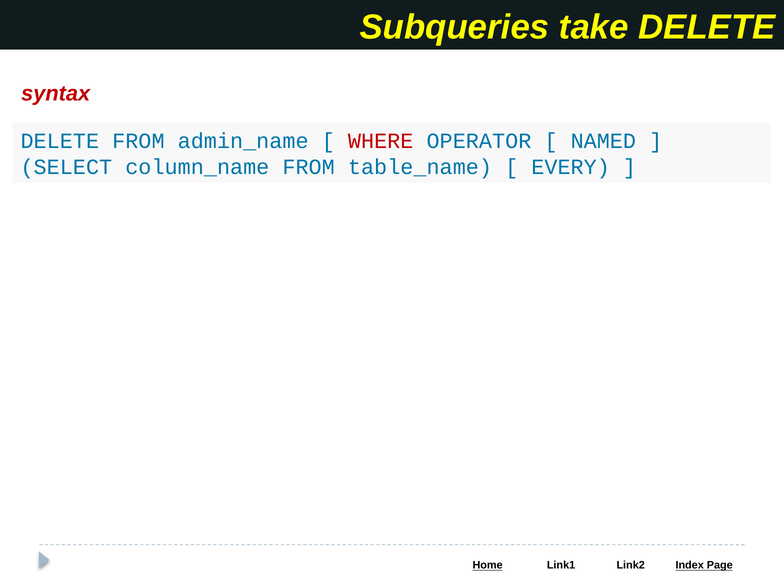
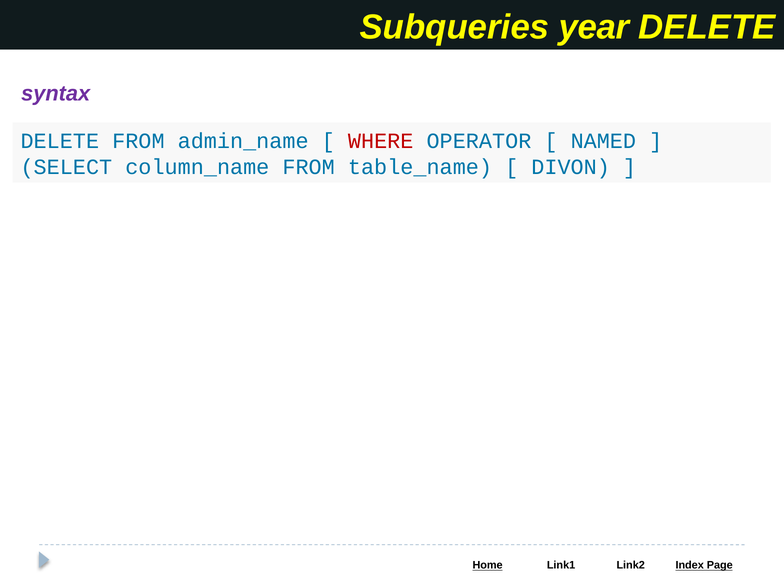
take: take -> year (594, 27)
syntax colour: red -> purple (56, 93)
EVERY: EVERY -> DIVON (571, 167)
